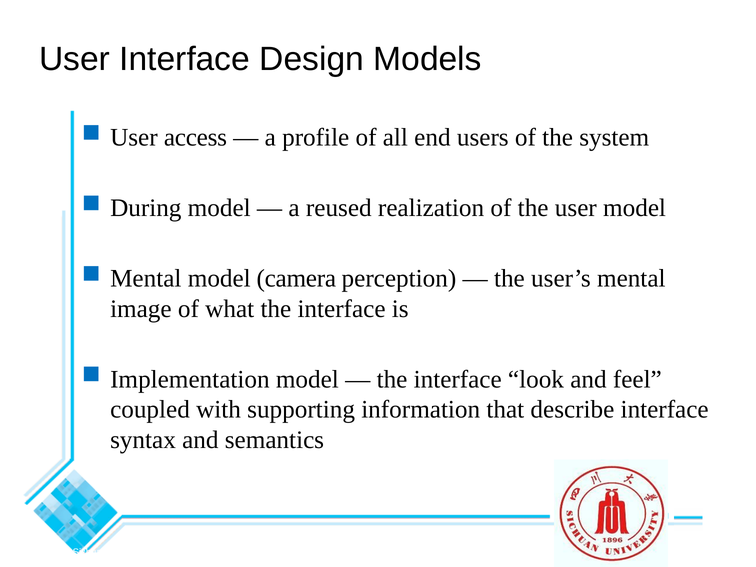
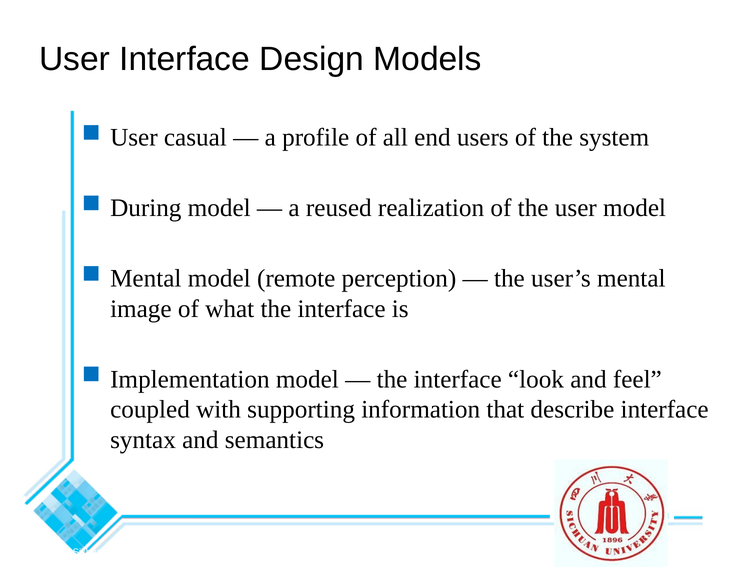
access: access -> casual (195, 137)
camera: camera -> remote (296, 278)
